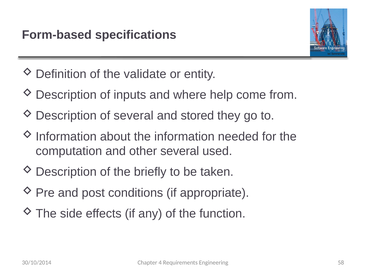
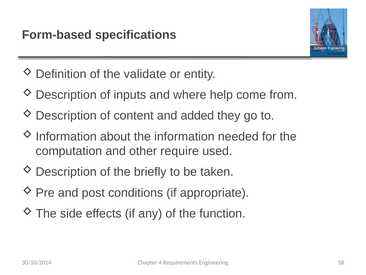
of several: several -> content (134, 115)
stored: stored -> added (197, 115)
other several: several -> require (180, 151)
